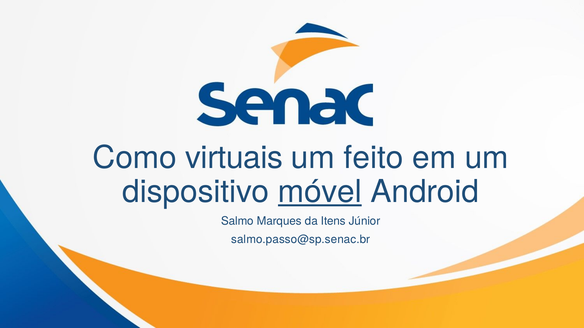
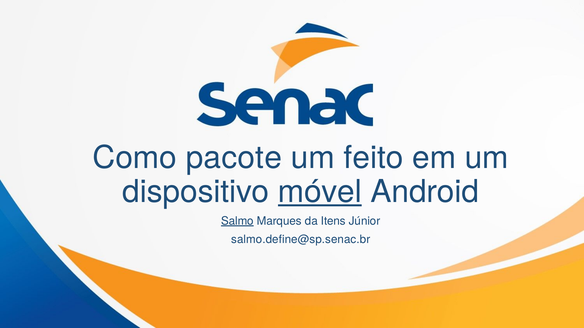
virtuais: virtuais -> pacote (234, 158)
Salmo underline: none -> present (237, 221)
salmo.passo@sp.senac.br: salmo.passo@sp.senac.br -> salmo.define@sp.senac.br (301, 240)
